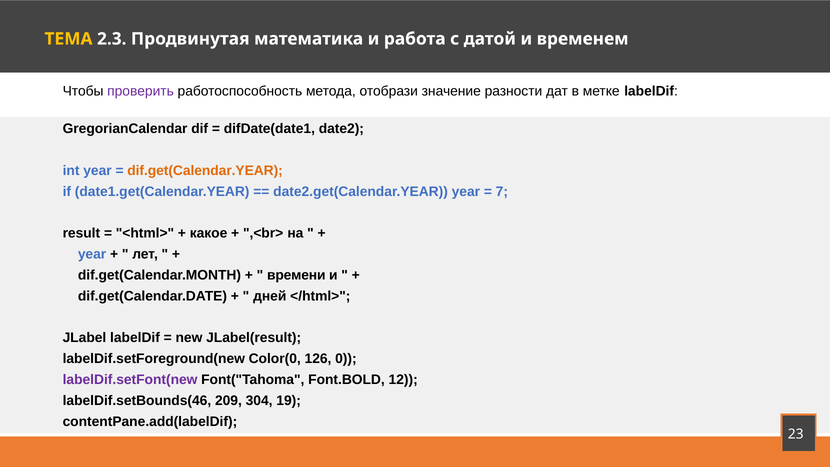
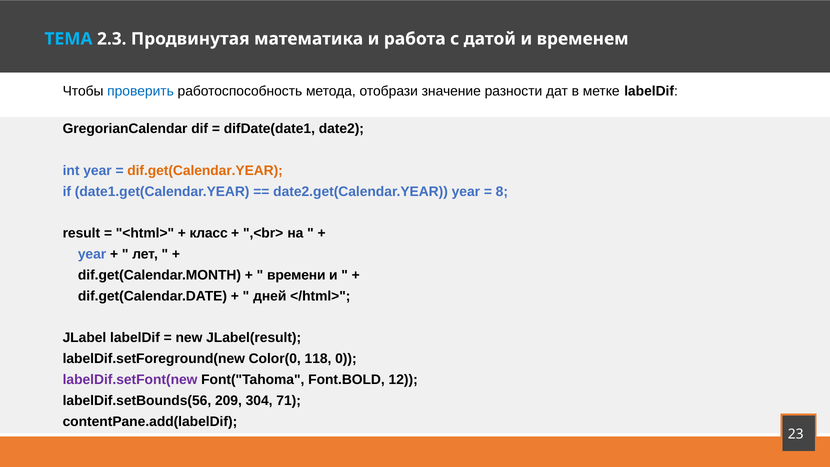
ТЕМА colour: yellow -> light blue (68, 39)
проверить colour: purple -> blue (141, 91)
7: 7 -> 8 (502, 191)
какое: какое -> класс (209, 233)
126: 126 -> 118 (318, 359)
labelDif.setBounds(46: labelDif.setBounds(46 -> labelDif.setBounds(56 (137, 400)
19: 19 -> 71 (289, 400)
